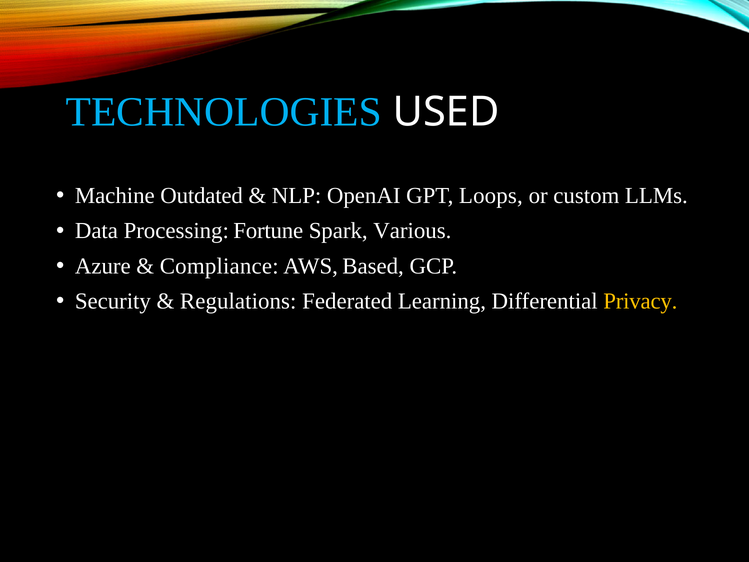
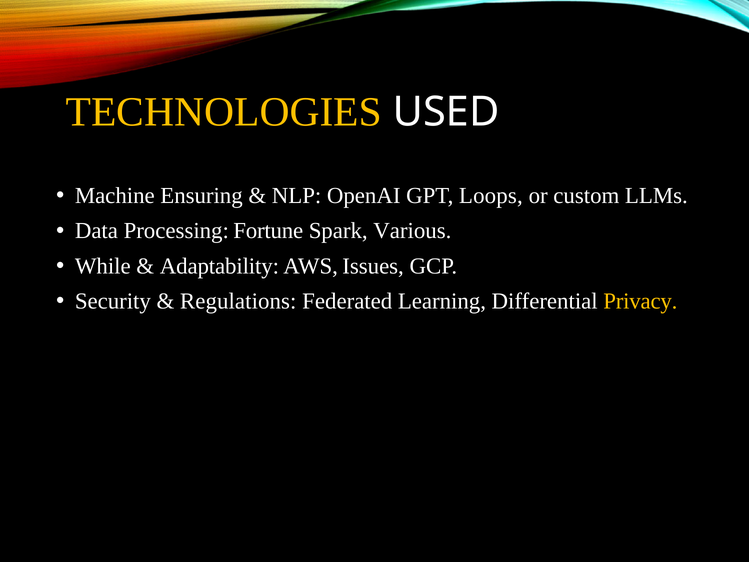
TECHNOLOGIES colour: light blue -> yellow (224, 112)
Outdated: Outdated -> Ensuring (202, 196)
Azure: Azure -> While (103, 266)
Compliance: Compliance -> Adaptability (219, 266)
Based: Based -> Issues (373, 266)
